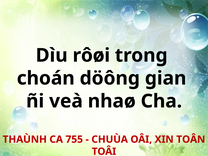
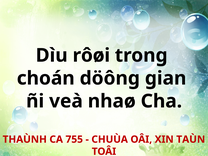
TOÂN: TOÂN -> TAÙN (191, 139)
